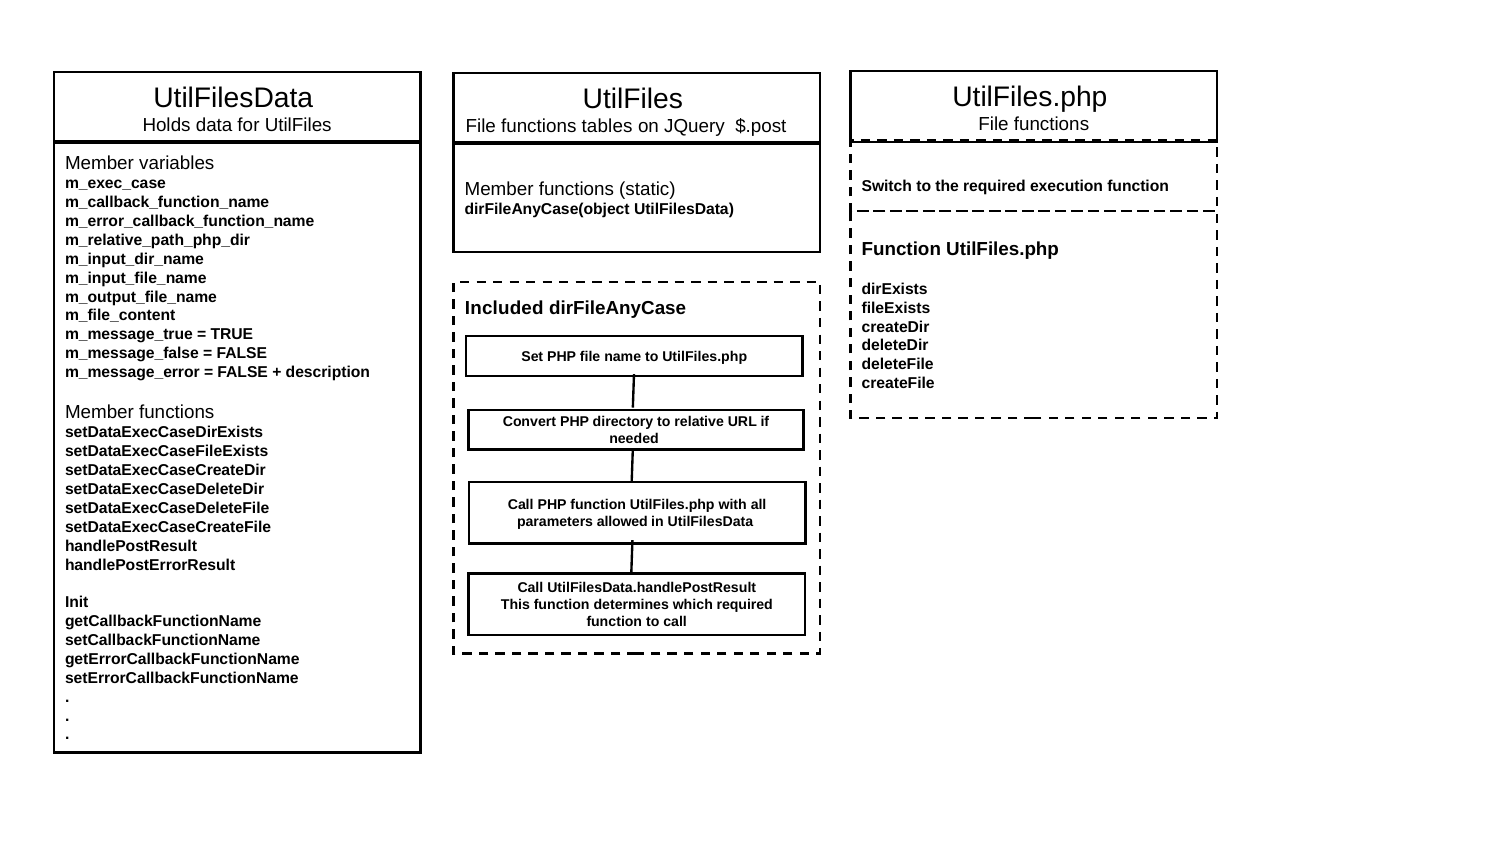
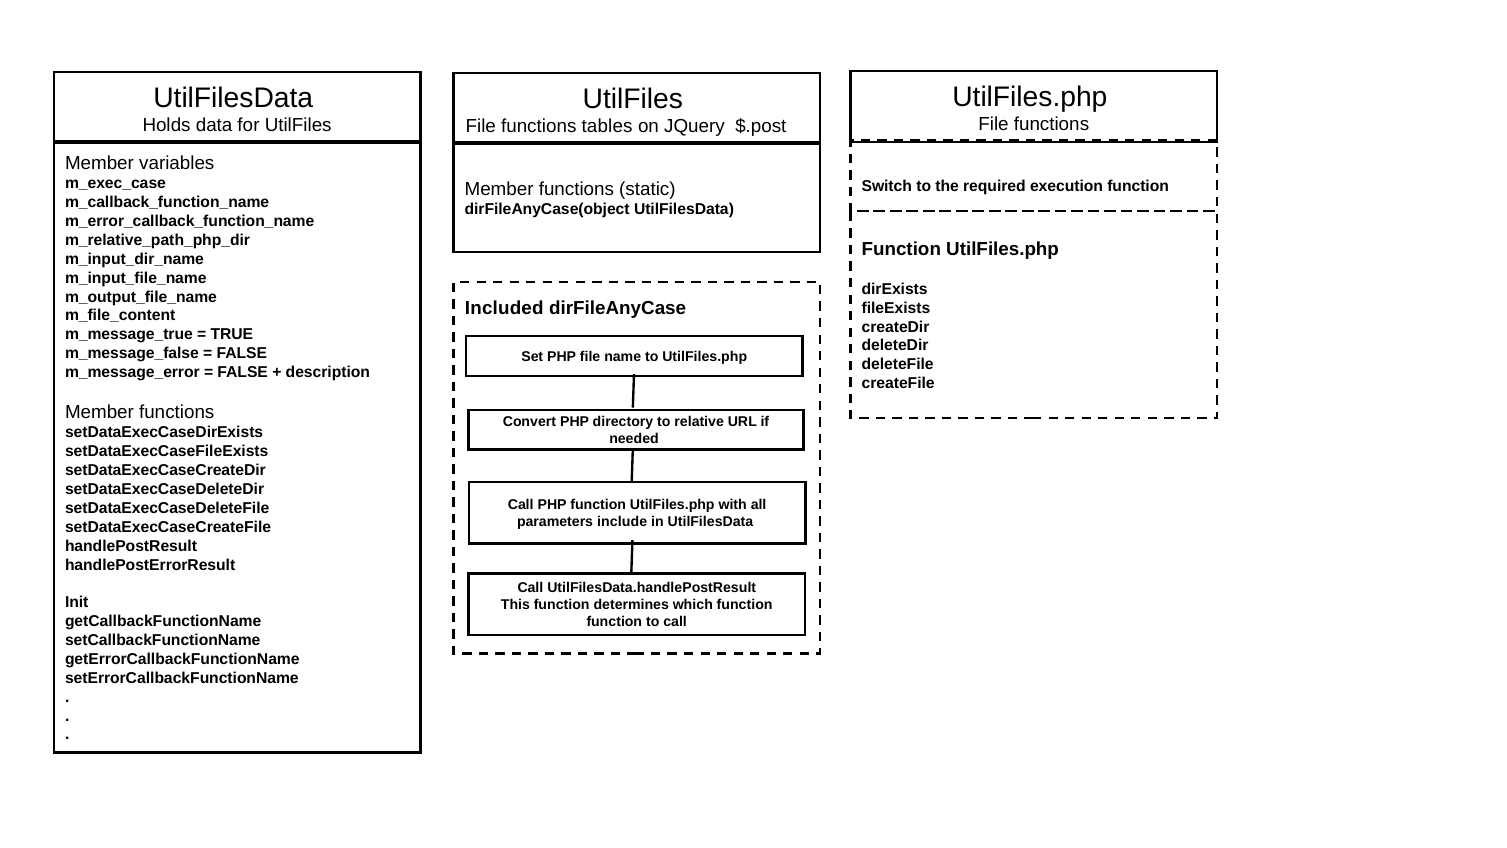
allowed: allowed -> include (622, 522)
which required: required -> function (745, 605)
